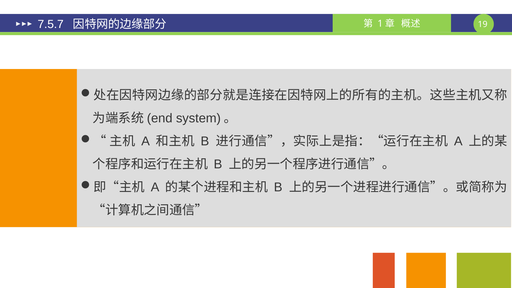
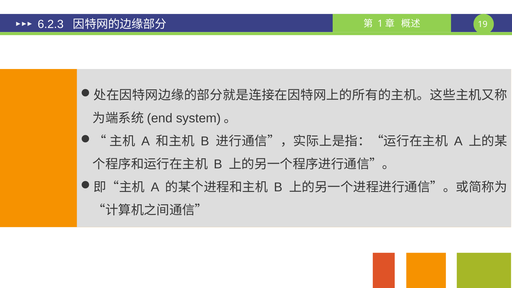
7.5.7: 7.5.7 -> 6.2.3 (51, 24)
